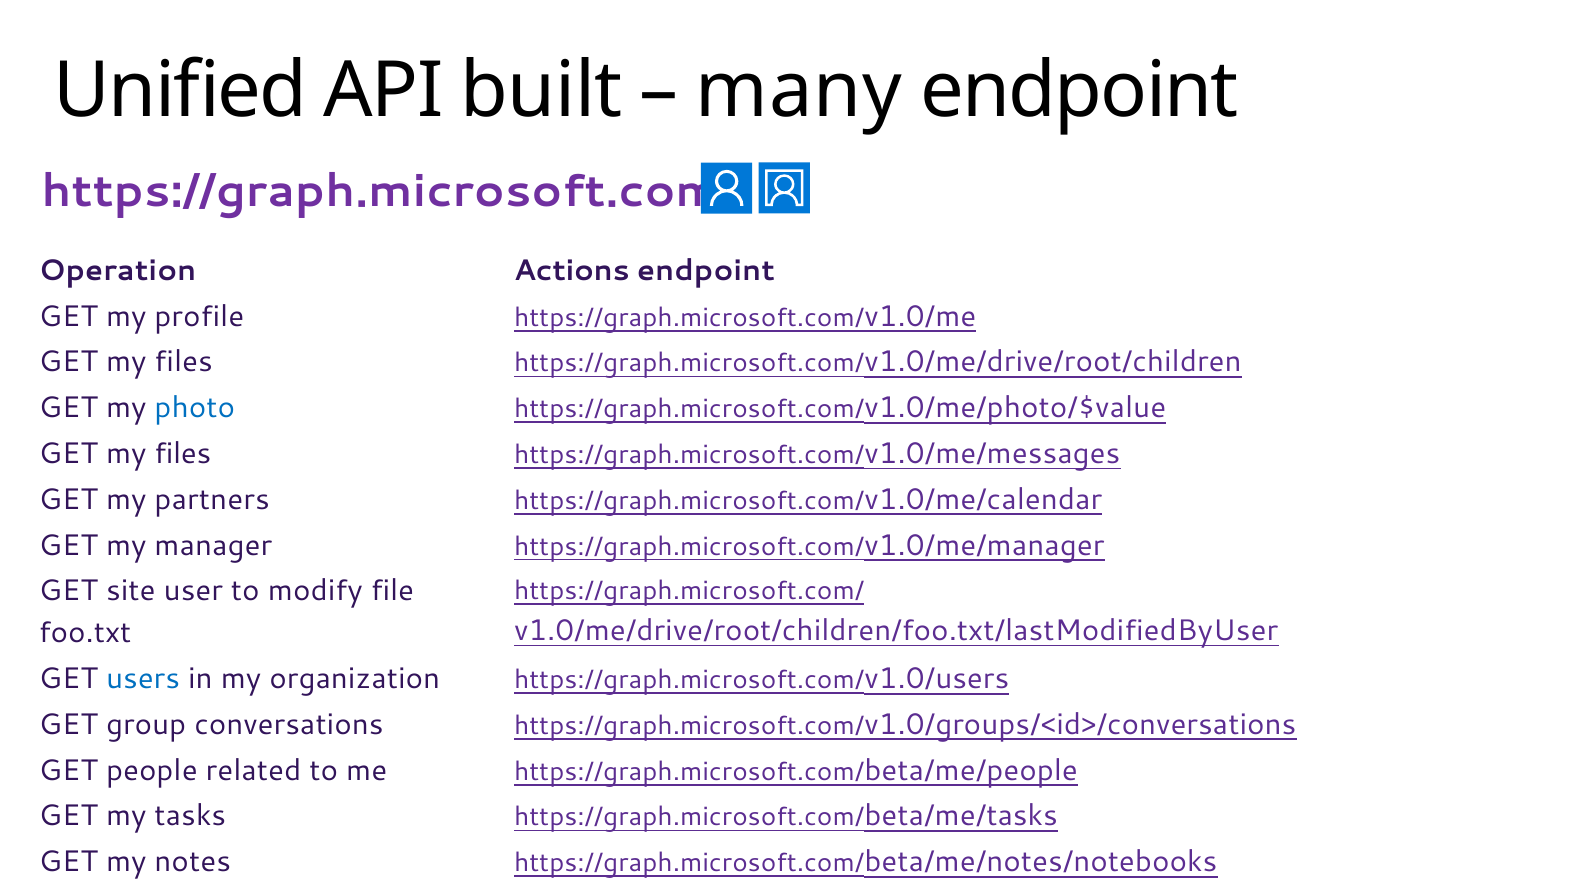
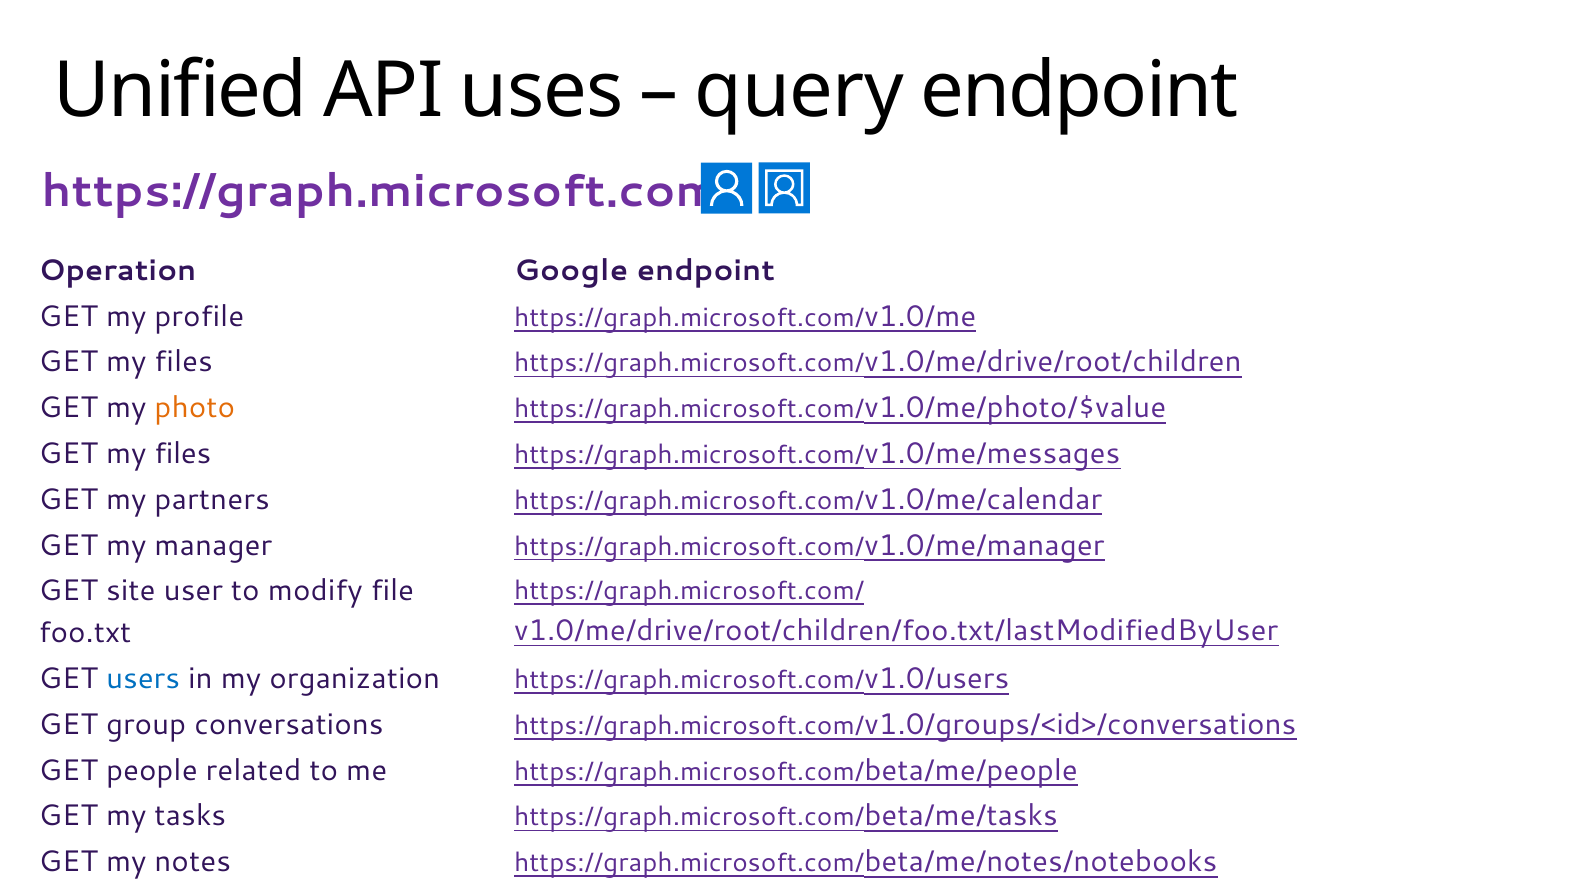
built: built -> uses (542, 91)
many: many -> query (800, 91)
Actions: Actions -> Google (571, 271)
photo colour: blue -> orange (195, 408)
